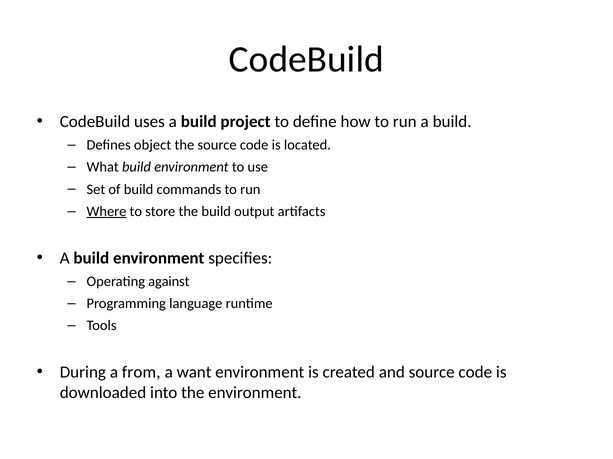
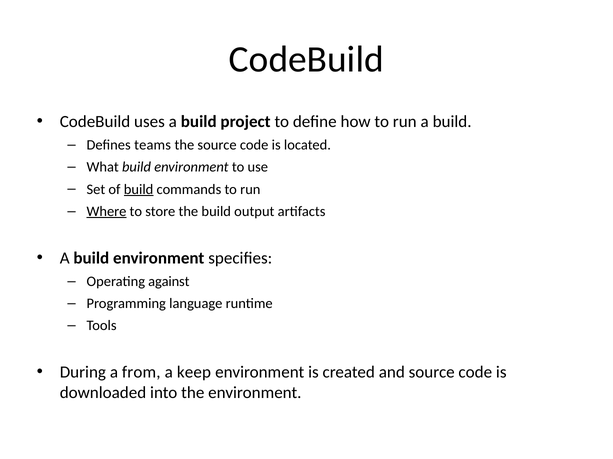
object: object -> teams (153, 145)
build underline: none -> present (139, 190)
want: want -> keep (194, 373)
